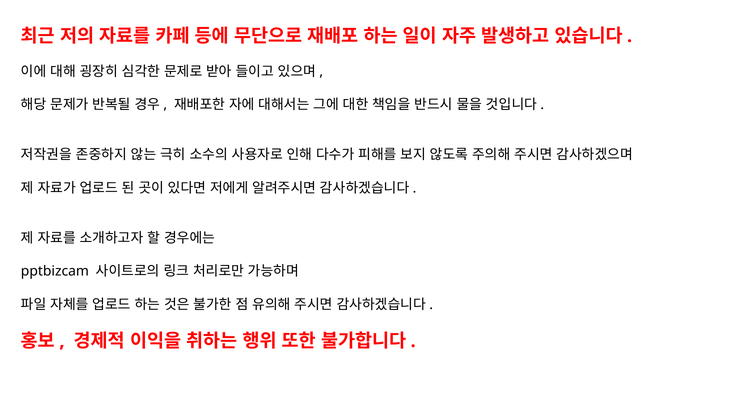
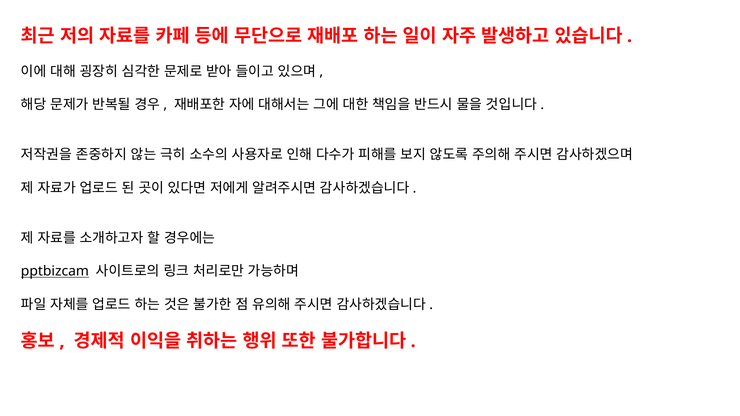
pptbizcam underline: none -> present (55, 271)
